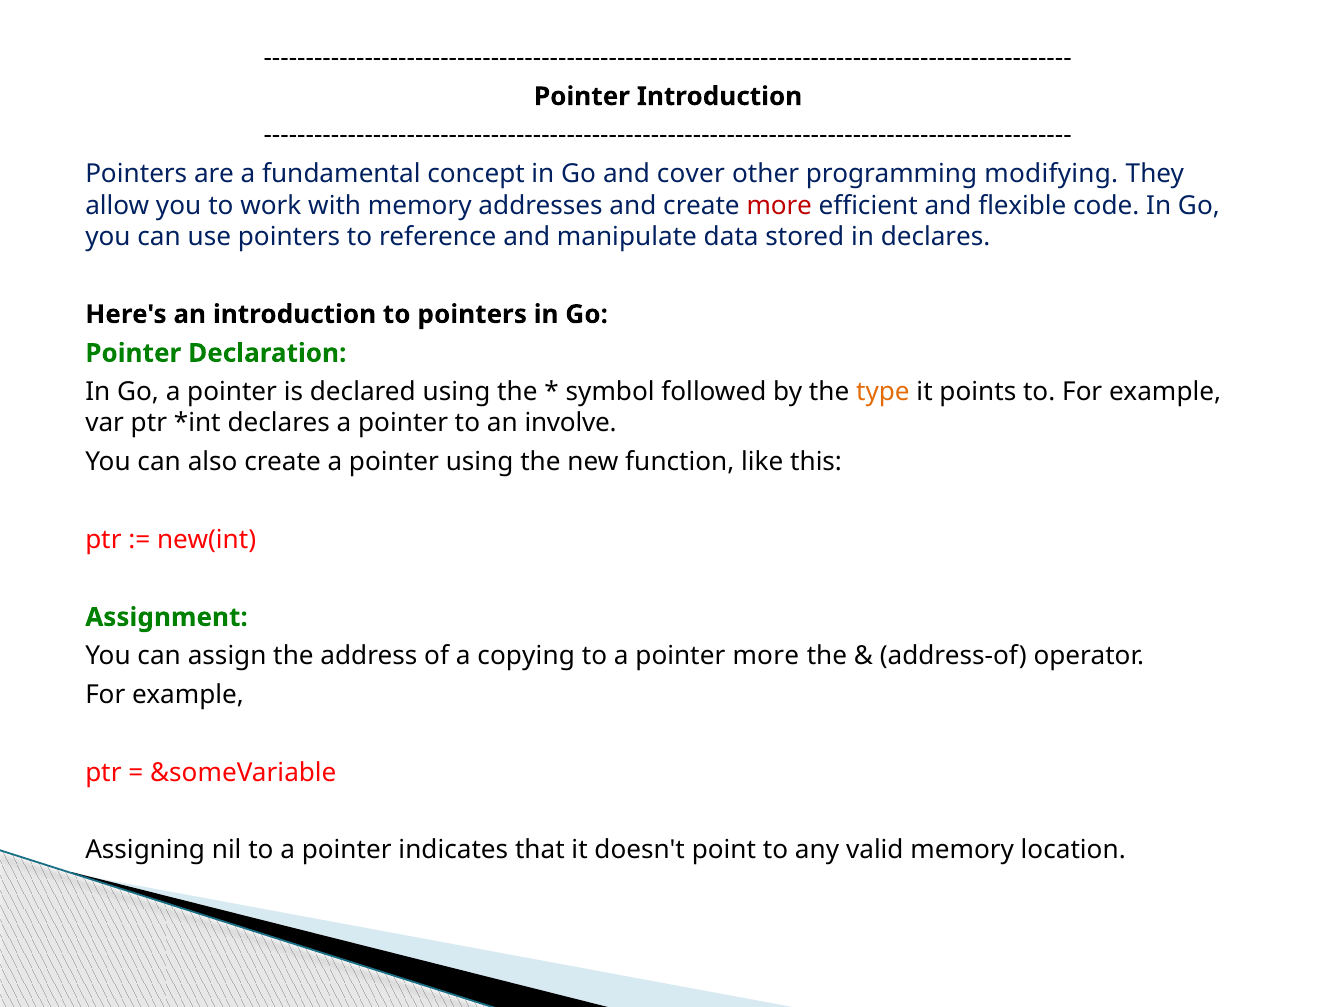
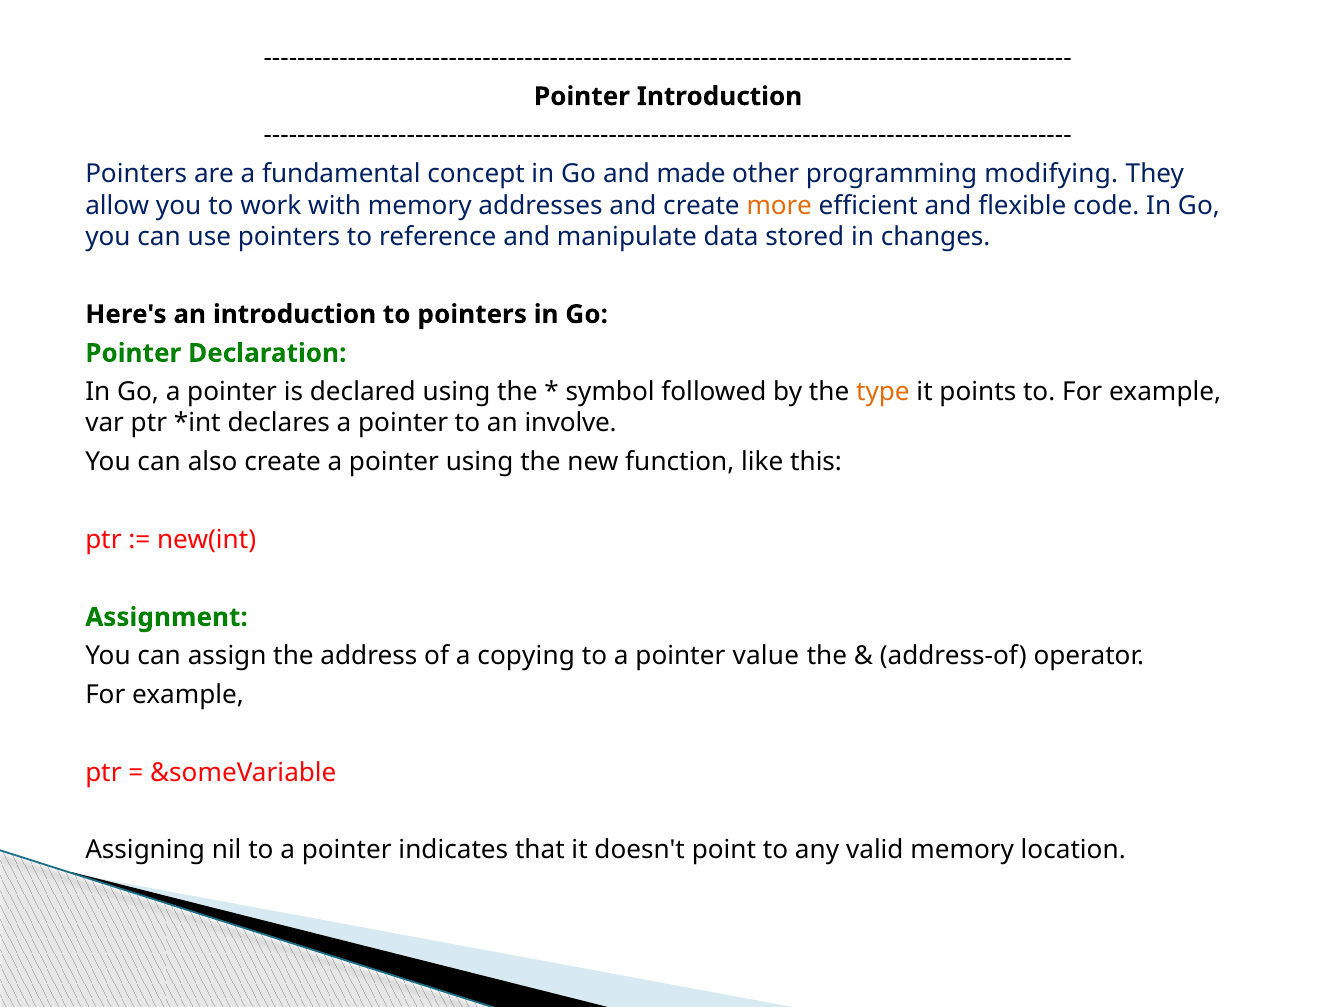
cover: cover -> made (691, 174)
more colour: red -> orange (779, 205)
in declares: declares -> changes (936, 237)
pointer more: more -> value (766, 656)
